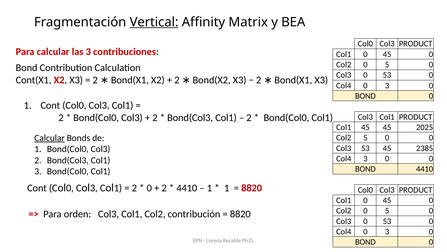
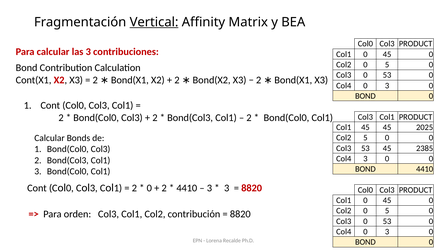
Calcular underline: present -> none (50, 138)
1: 1 -> 3 (209, 188)
1: 1 -> 3 (227, 188)
